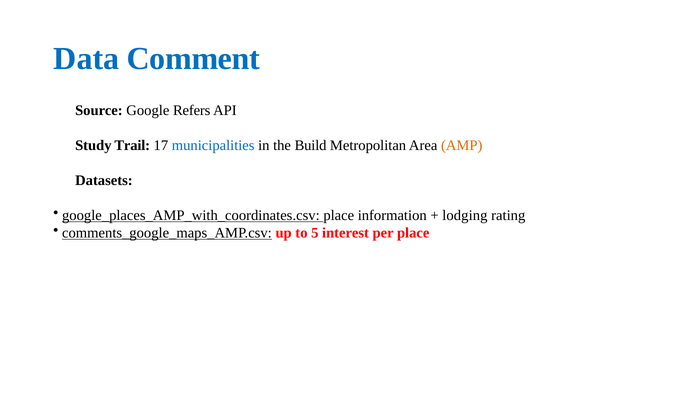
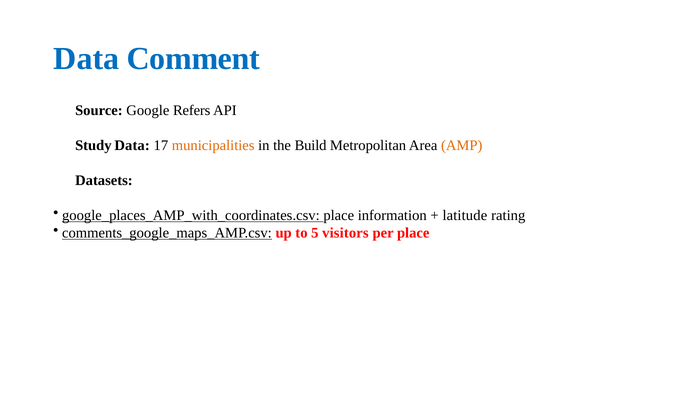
Trail: Trail -> Data (132, 145)
municipalities colour: blue -> orange (213, 145)
lodging: lodging -> latitude (465, 215)
interest: interest -> visitors (345, 233)
